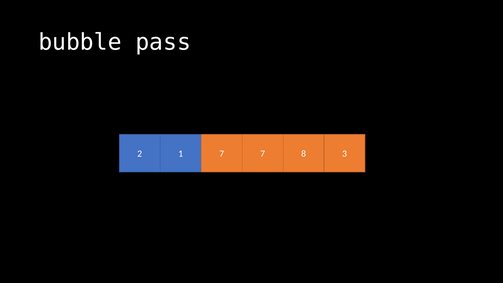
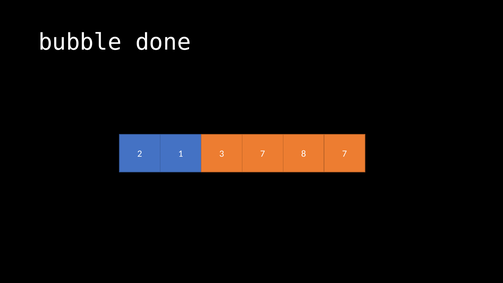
pass: pass -> done (163, 42)
1 7: 7 -> 3 (222, 154)
8 3: 3 -> 7 (345, 154)
